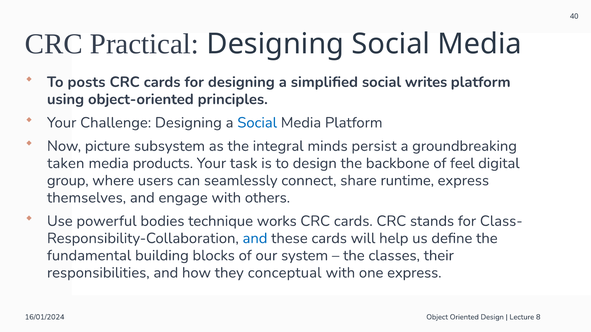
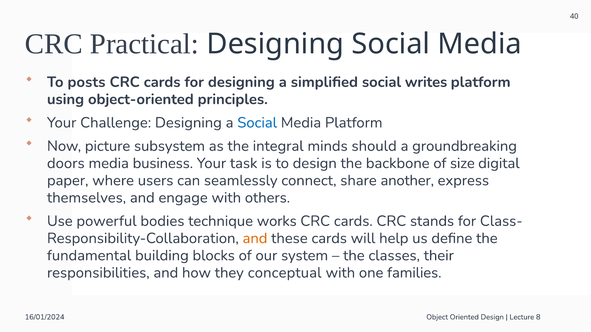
persist: persist -> should (374, 146)
taken: taken -> doors (66, 163)
products: products -> business (163, 163)
feel: feel -> size (462, 163)
group: group -> paper (68, 181)
runtime: runtime -> another (407, 181)
and colour: blue -> orange (255, 239)
one express: express -> families (414, 273)
